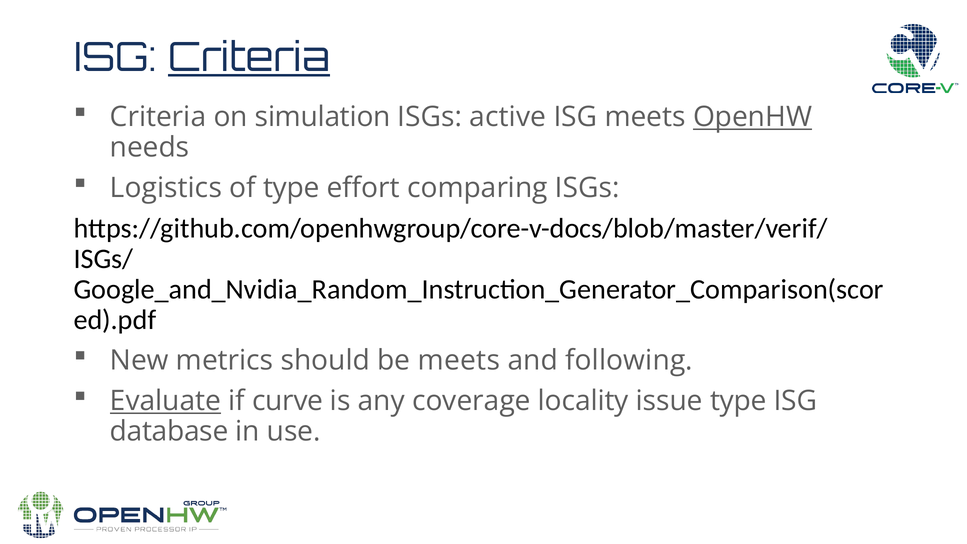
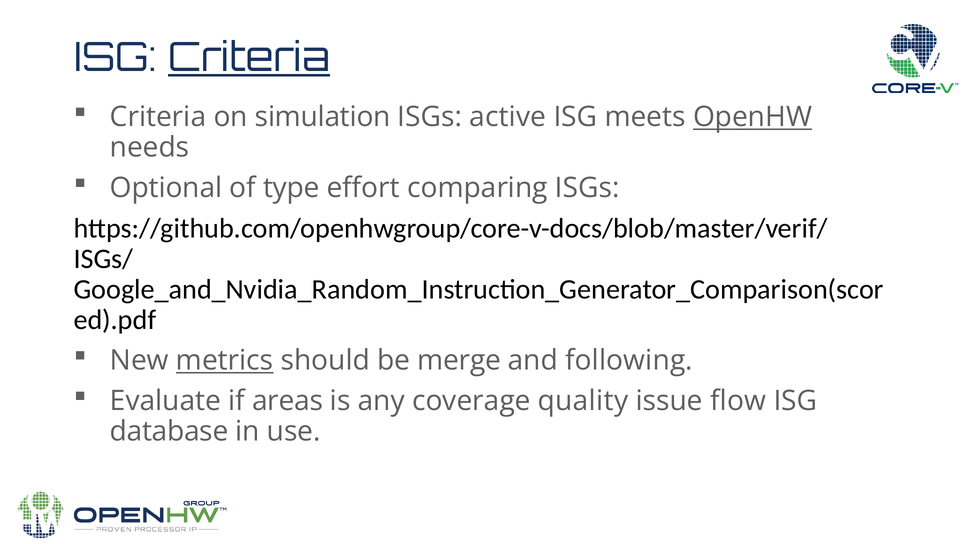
Logistics: Logistics -> Optional (166, 188)
metrics underline: none -> present (225, 360)
be meets: meets -> merge (459, 360)
Evaluate underline: present -> none (165, 401)
curve: curve -> areas (288, 401)
locality: locality -> quality (583, 401)
issue type: type -> flow (738, 401)
